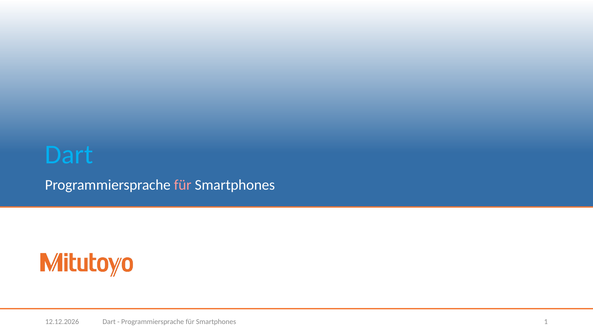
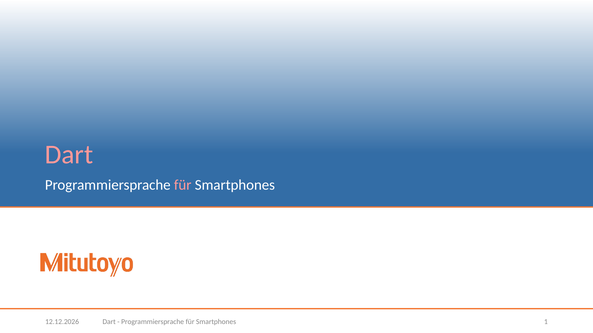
Dart colour: light blue -> pink (69, 155)
